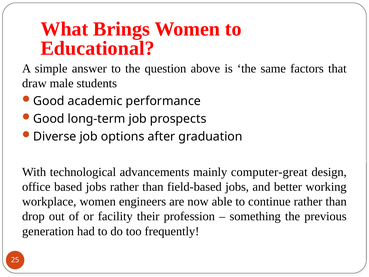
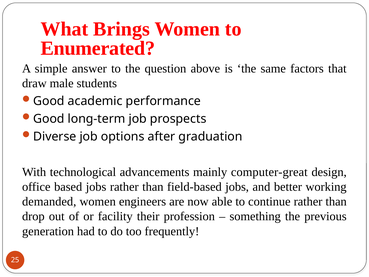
Educational: Educational -> Enumerated (98, 48)
workplace: workplace -> demanded (49, 201)
